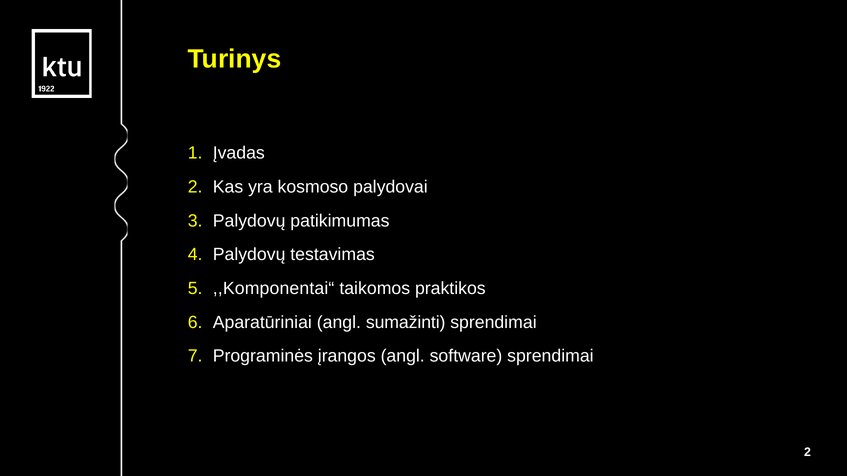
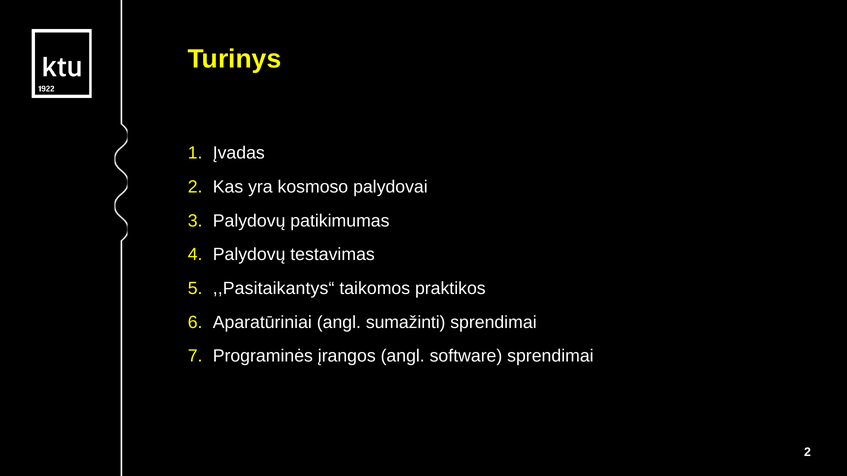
,,Komponentai“: ,,Komponentai“ -> ,,Pasitaikantys“ (274, 289)
